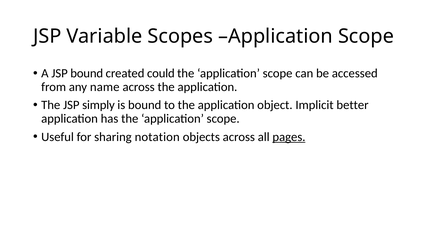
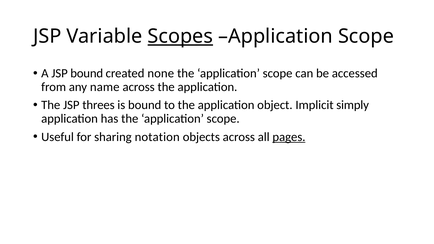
Scopes underline: none -> present (180, 36)
could: could -> none (161, 73)
simply: simply -> threes (98, 105)
better: better -> simply (353, 105)
